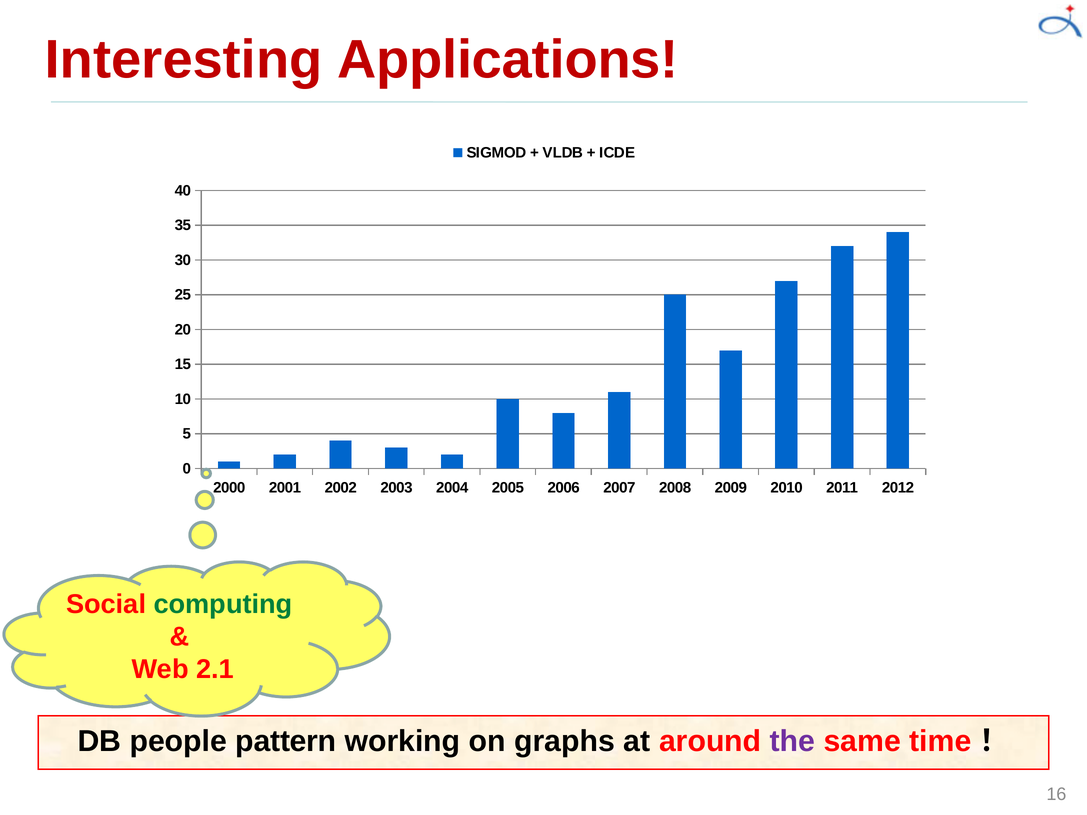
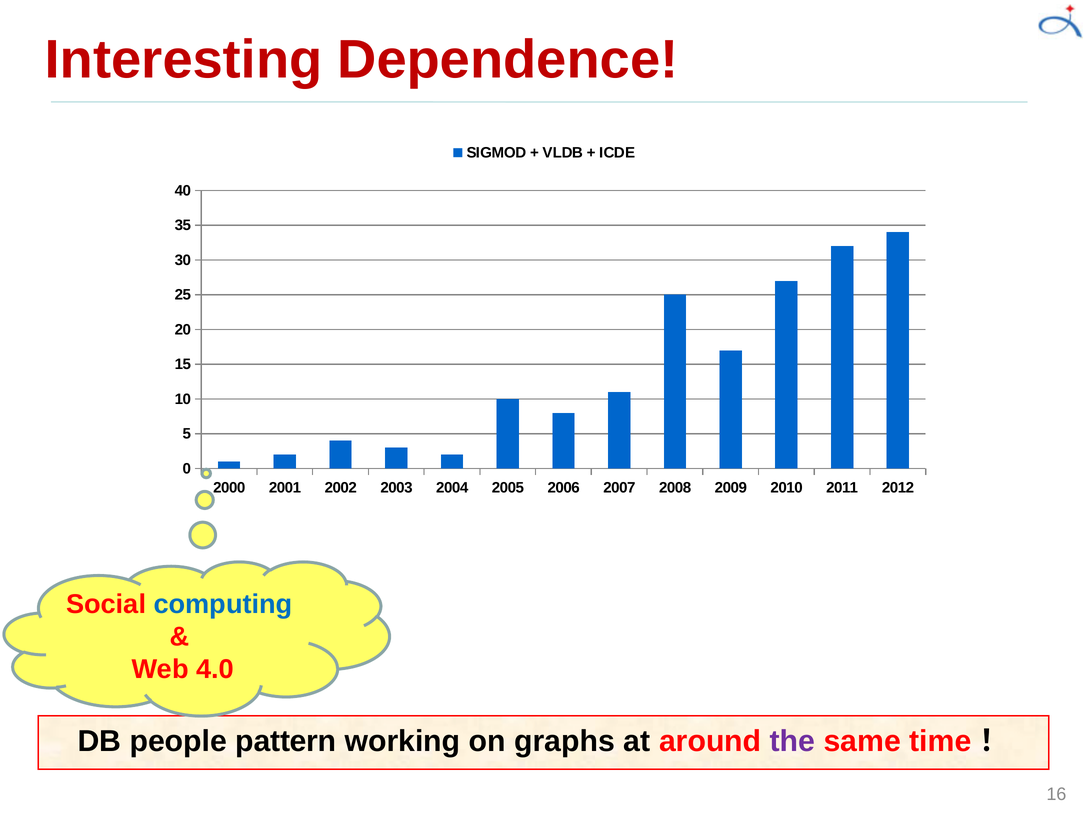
Applications: Applications -> Dependence (508, 60)
computing colour: green -> blue (223, 604)
2.1: 2.1 -> 4.0 (215, 670)
